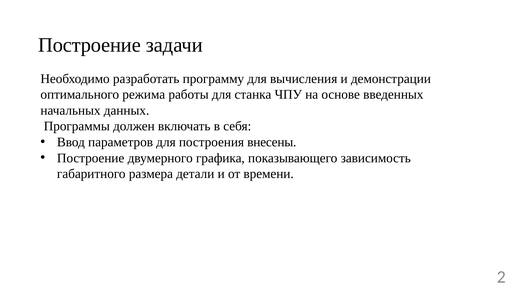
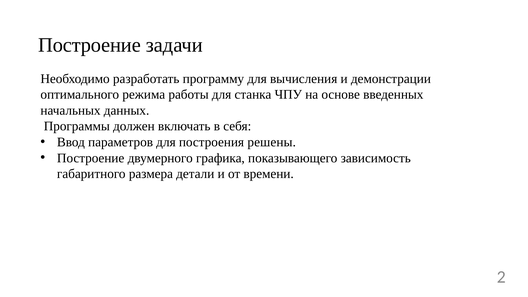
внесены: внесены -> решены (272, 142)
